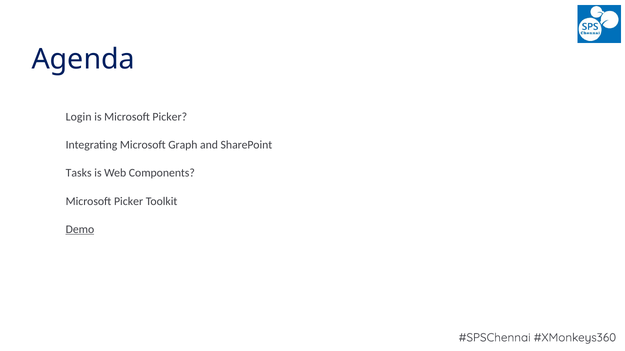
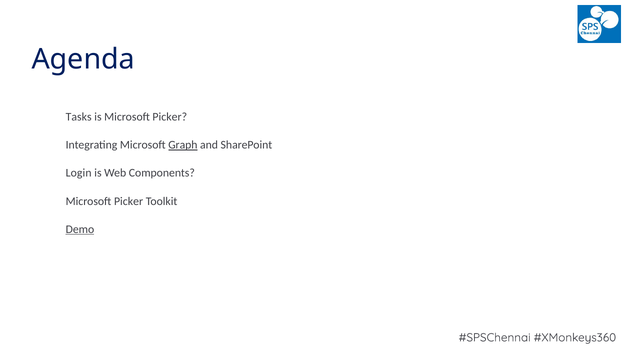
Login: Login -> Tasks (79, 117)
Graph underline: none -> present (183, 145)
Tasks: Tasks -> Login (79, 173)
